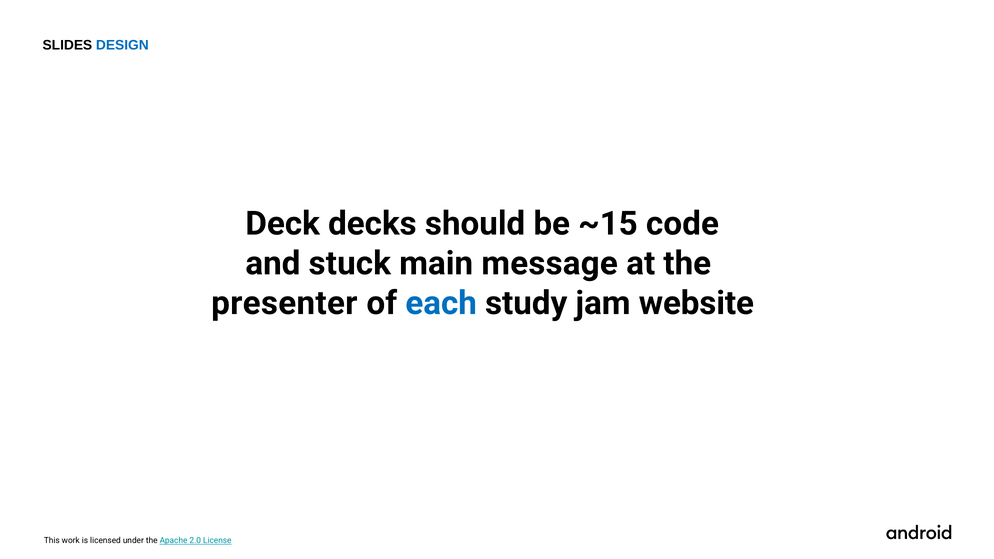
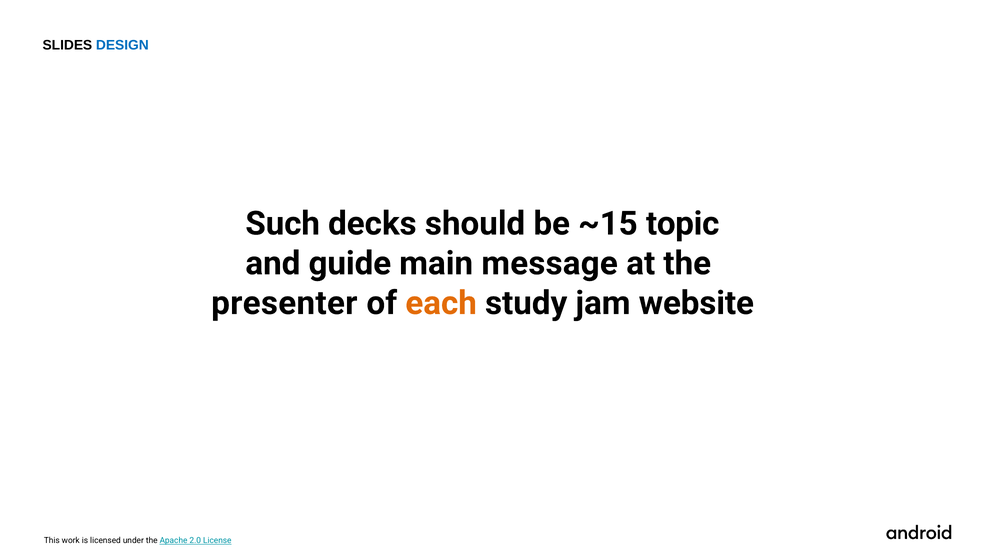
Deck: Deck -> Such (283, 224)
code: code -> topic (683, 224)
stuck: stuck -> guide (350, 263)
each colour: blue -> orange (441, 303)
